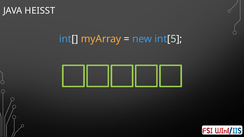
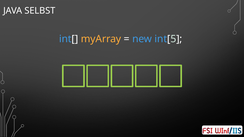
HEISST: HEISST -> SELBST (40, 11)
